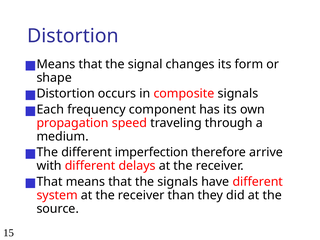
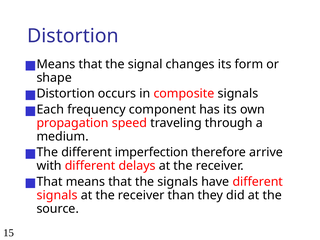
system: system -> signals (57, 195)
